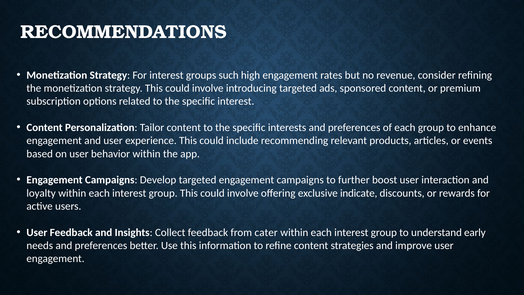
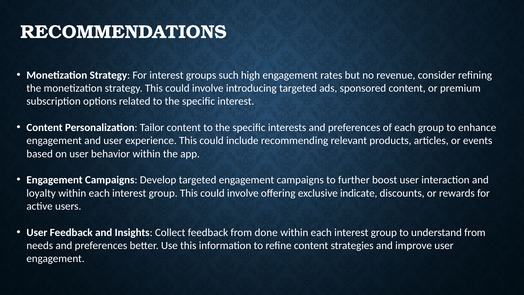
cater: cater -> done (266, 232)
understand early: early -> from (475, 232)
